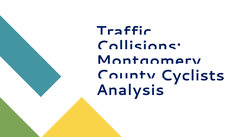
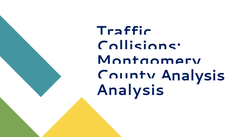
Cyclists: Cyclists -> Analysis (193, 75)
